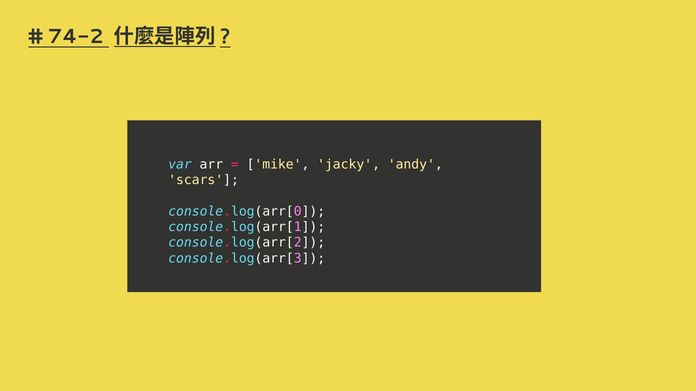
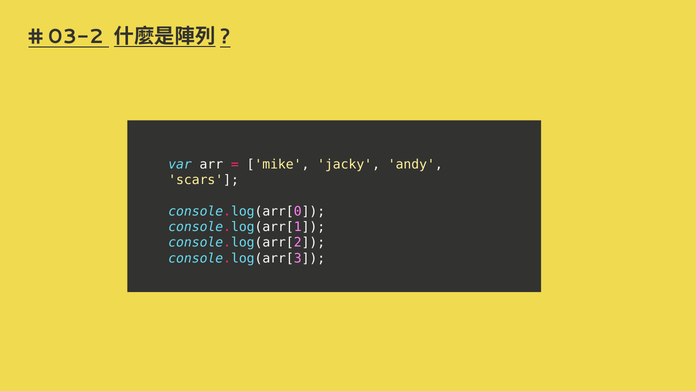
74-2: 74-2 -> 03-2 (76, 37)
